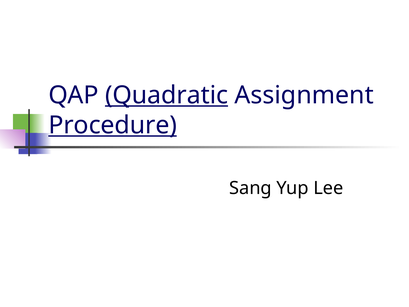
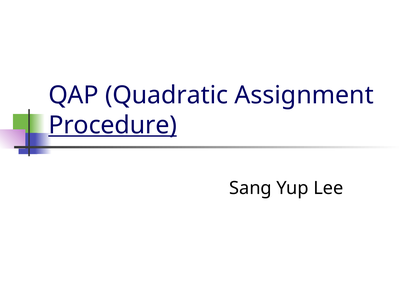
Quadratic underline: present -> none (167, 95)
